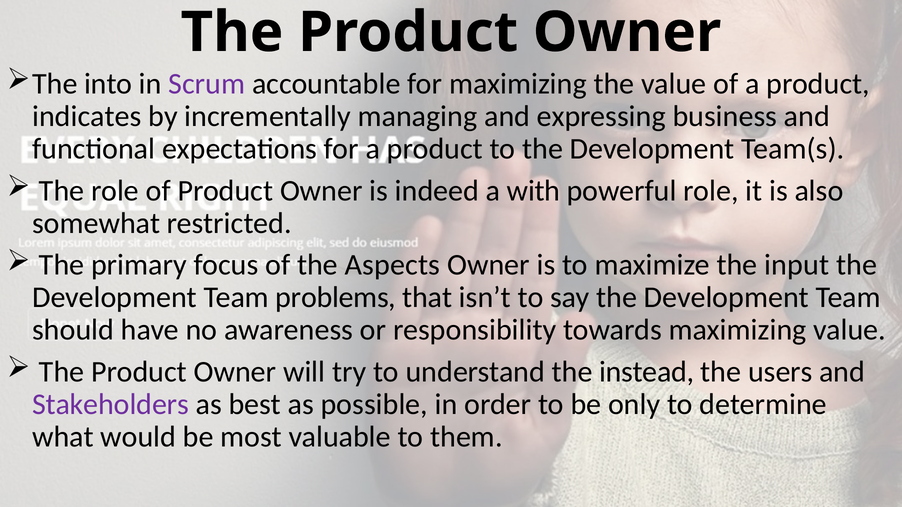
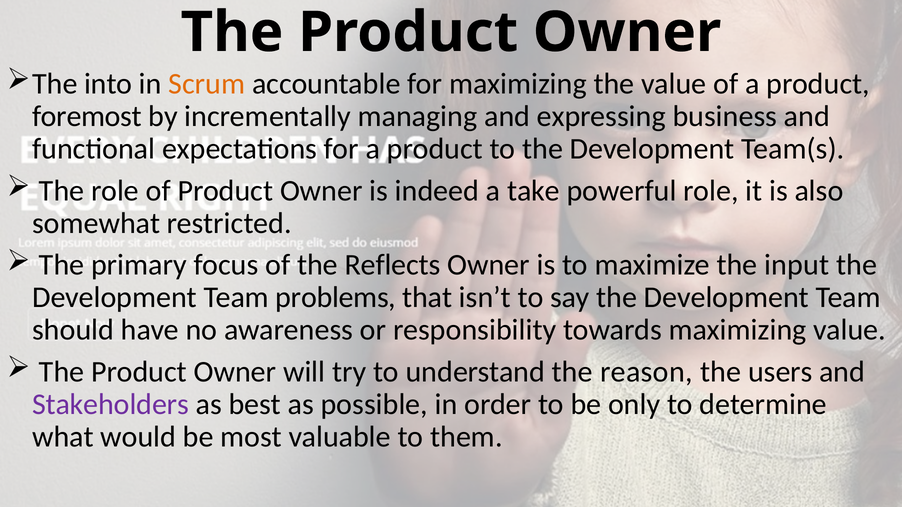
Scrum colour: purple -> orange (207, 84)
indicates: indicates -> foremost (87, 116)
with: with -> take (533, 191)
Aspects: Aspects -> Reflects (393, 265)
instead: instead -> reason (646, 372)
